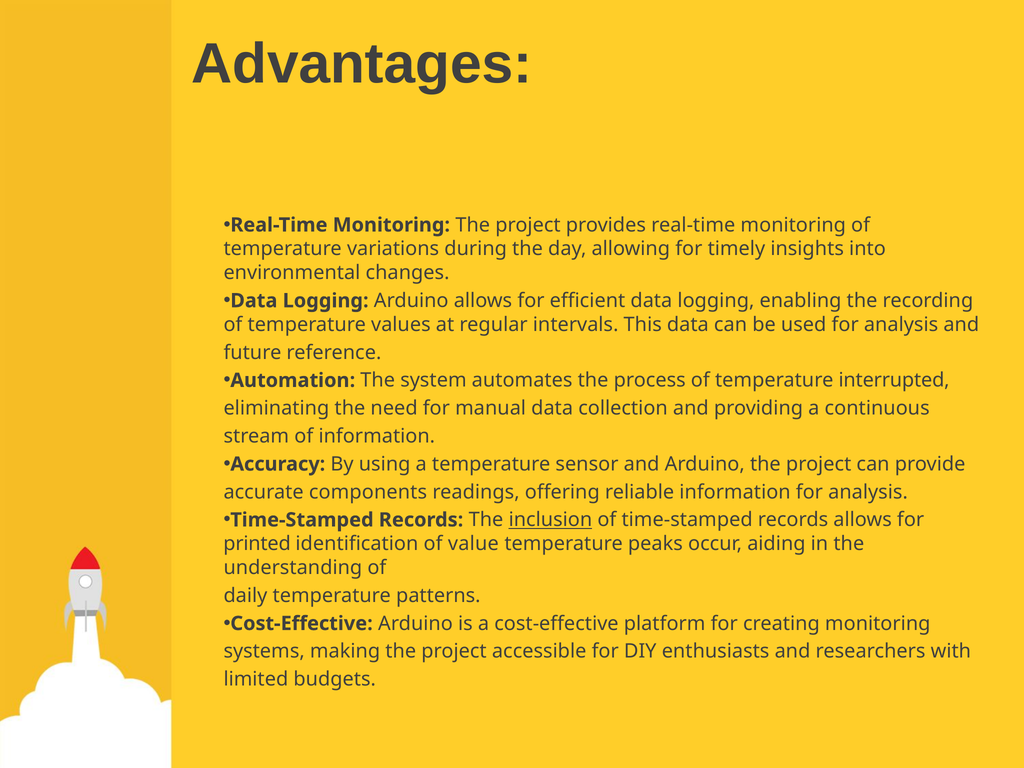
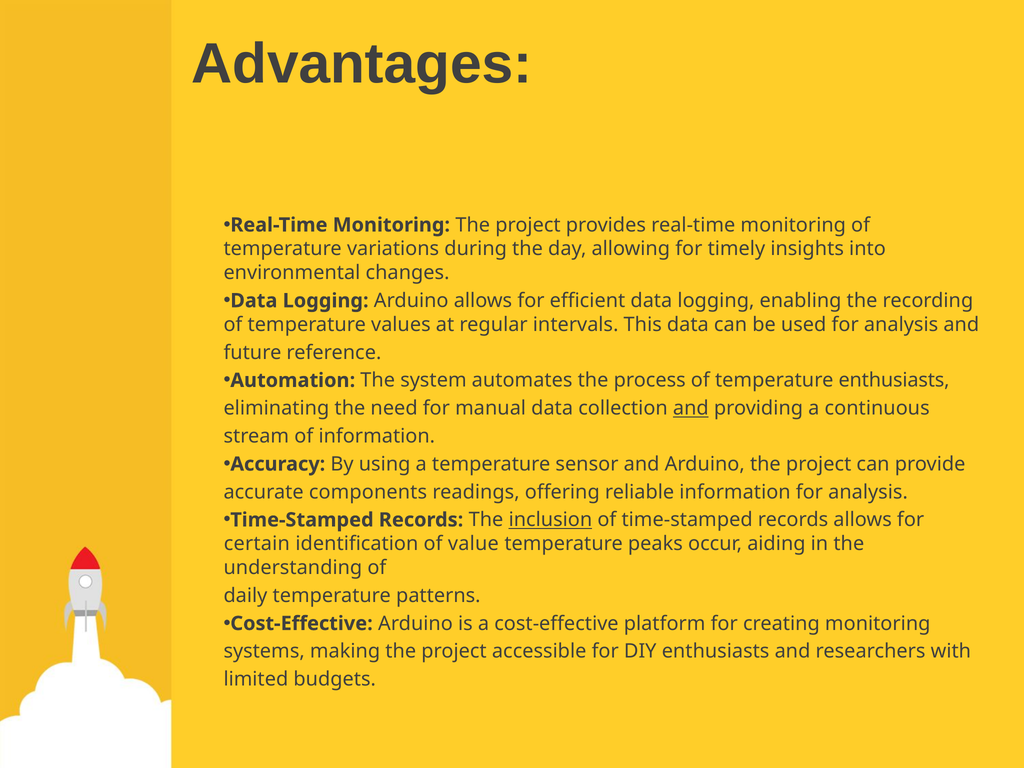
temperature interrupted: interrupted -> enthusiasts (894, 380)
and underline: none -> present (691, 408)
printed: printed -> certain (257, 544)
